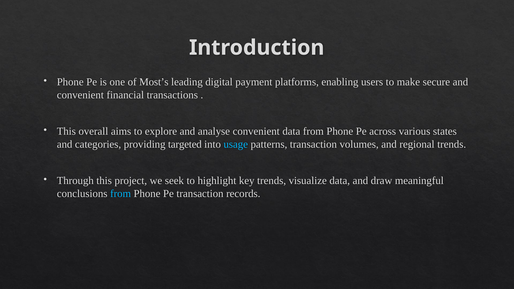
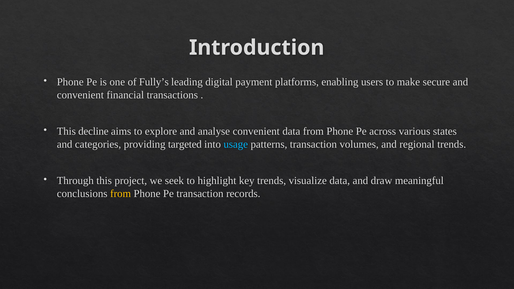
Most’s: Most’s -> Fully’s (154, 82)
overall: overall -> decline (93, 131)
from colour: light blue -> yellow (121, 194)
